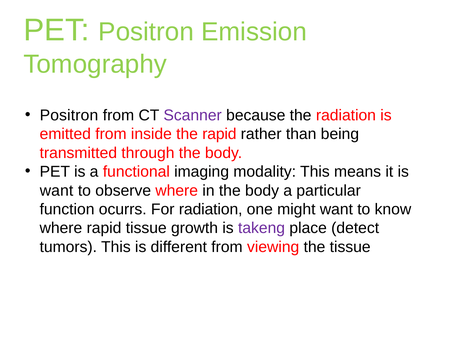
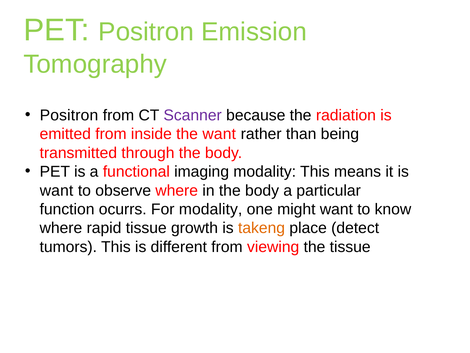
the rapid: rapid -> want (219, 134)
For radiation: radiation -> modality (211, 209)
takeng colour: purple -> orange (262, 228)
